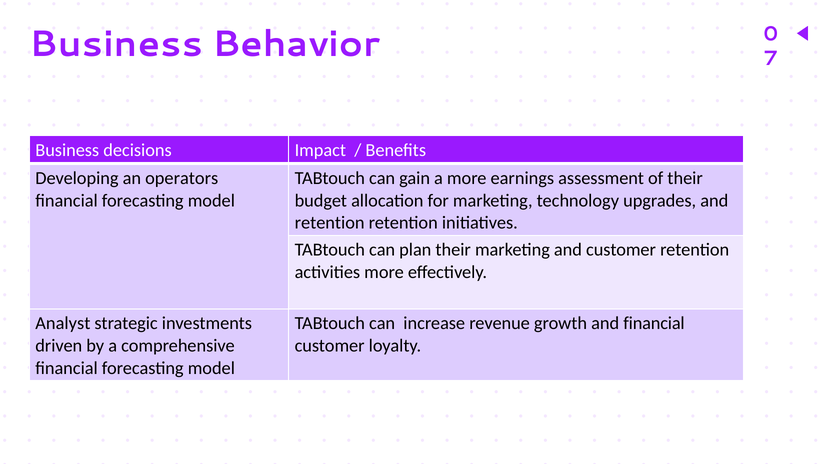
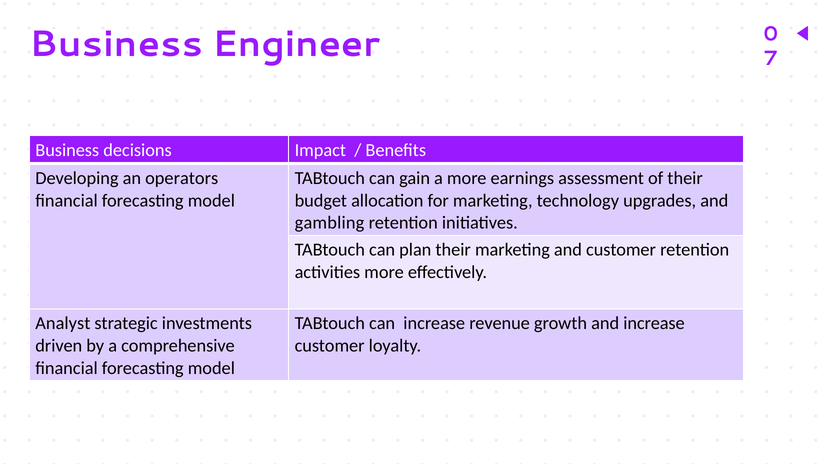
Behavior: Behavior -> Engineer (296, 44)
retention: retention -> gambling (330, 223)
and financial: financial -> increase (654, 324)
